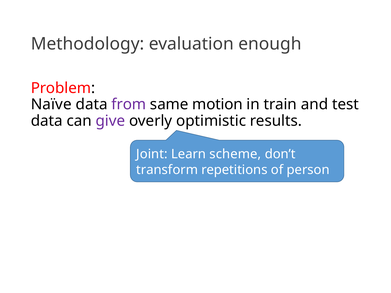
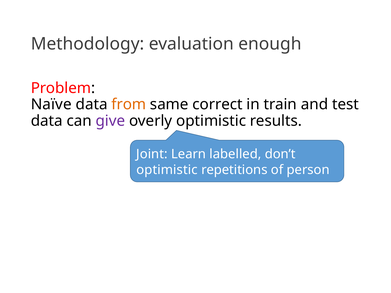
from colour: purple -> orange (129, 105)
motion: motion -> correct (217, 105)
scheme: scheme -> labelled (235, 154)
transform: transform -> optimistic (167, 170)
